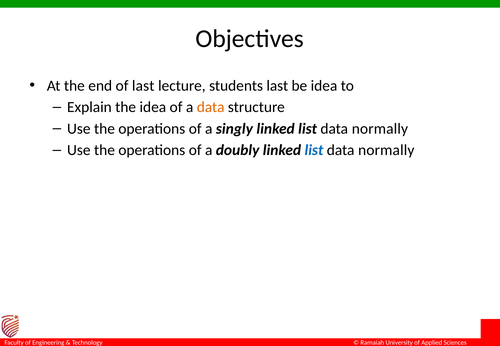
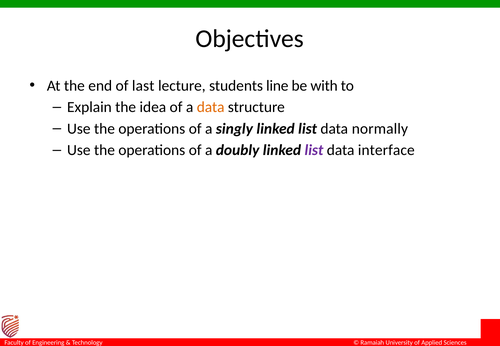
students last: last -> line (277, 86)
be idea: idea -> with (324, 86)
list colour: blue -> purple (314, 150)
normally: normally -> interface (386, 150)
